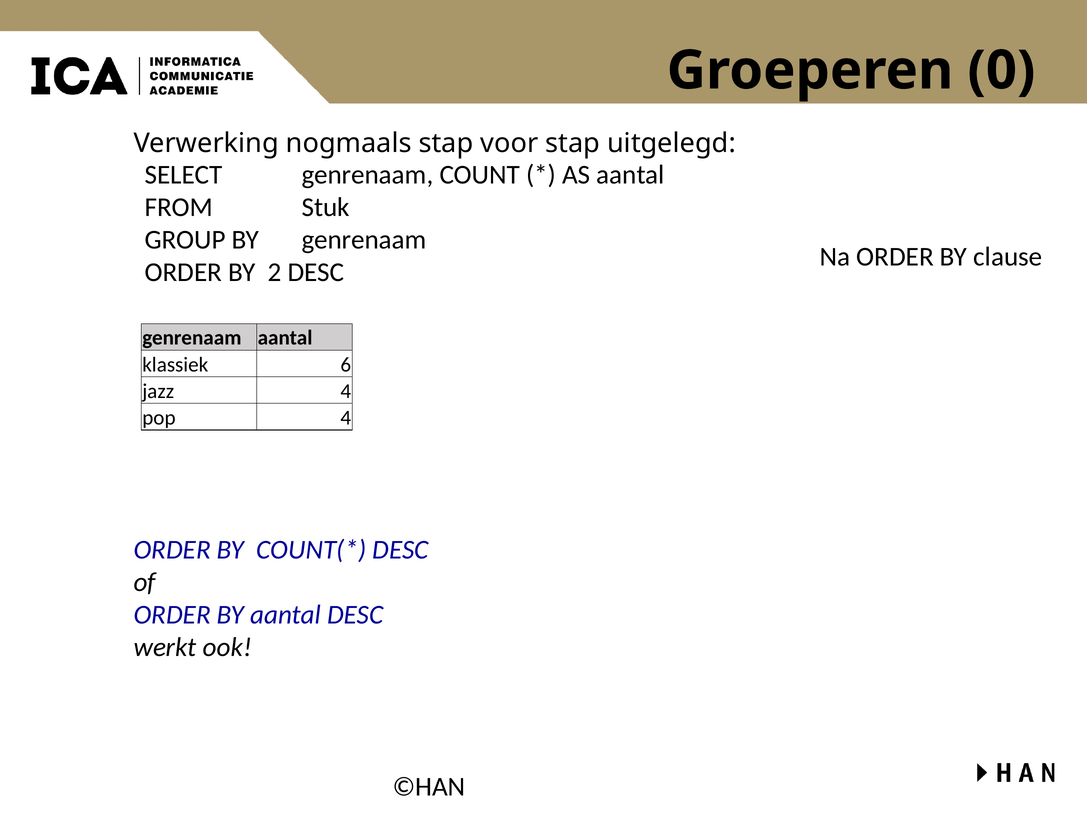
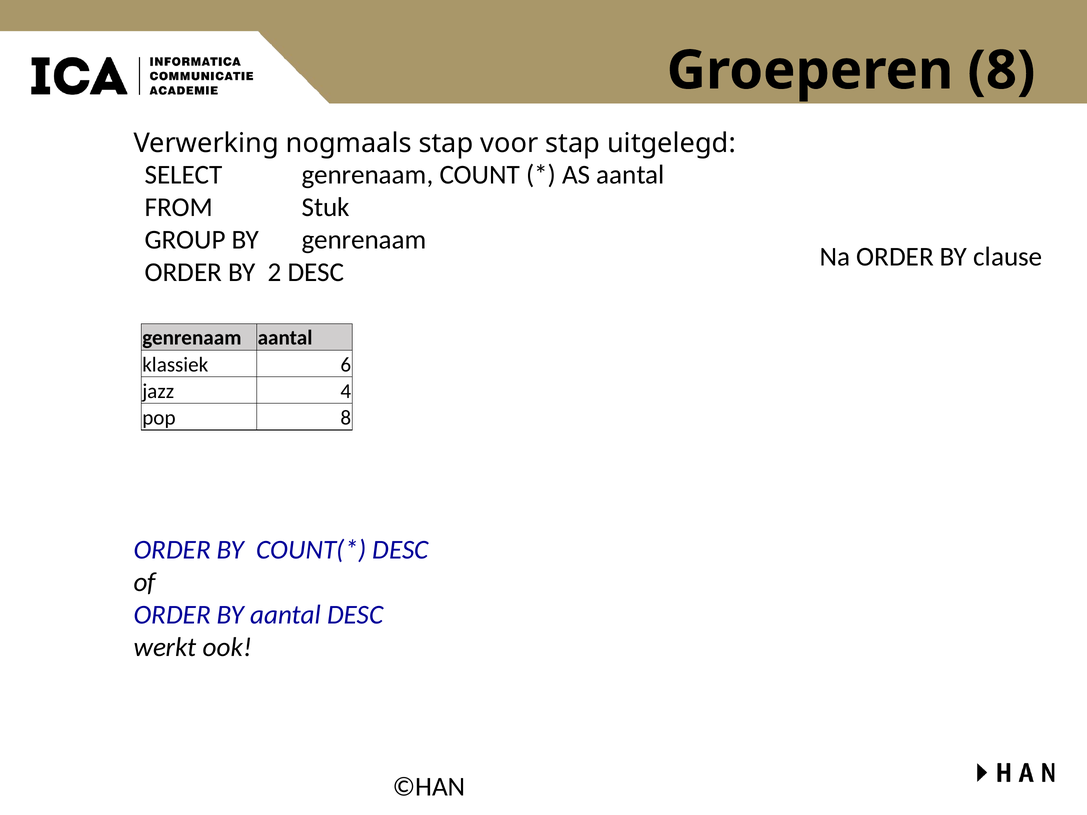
Groeperen 0: 0 -> 8 (1001, 71)
pop 4: 4 -> 8 (346, 418)
